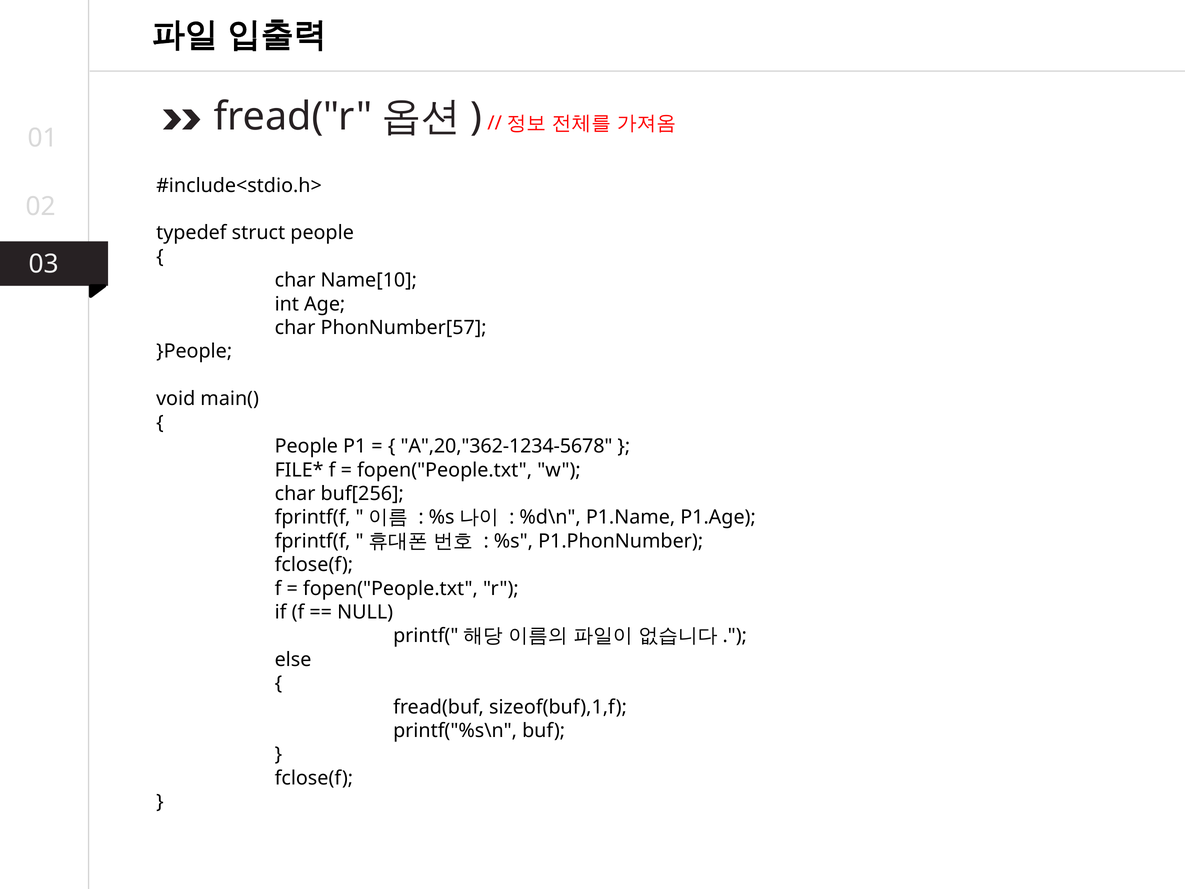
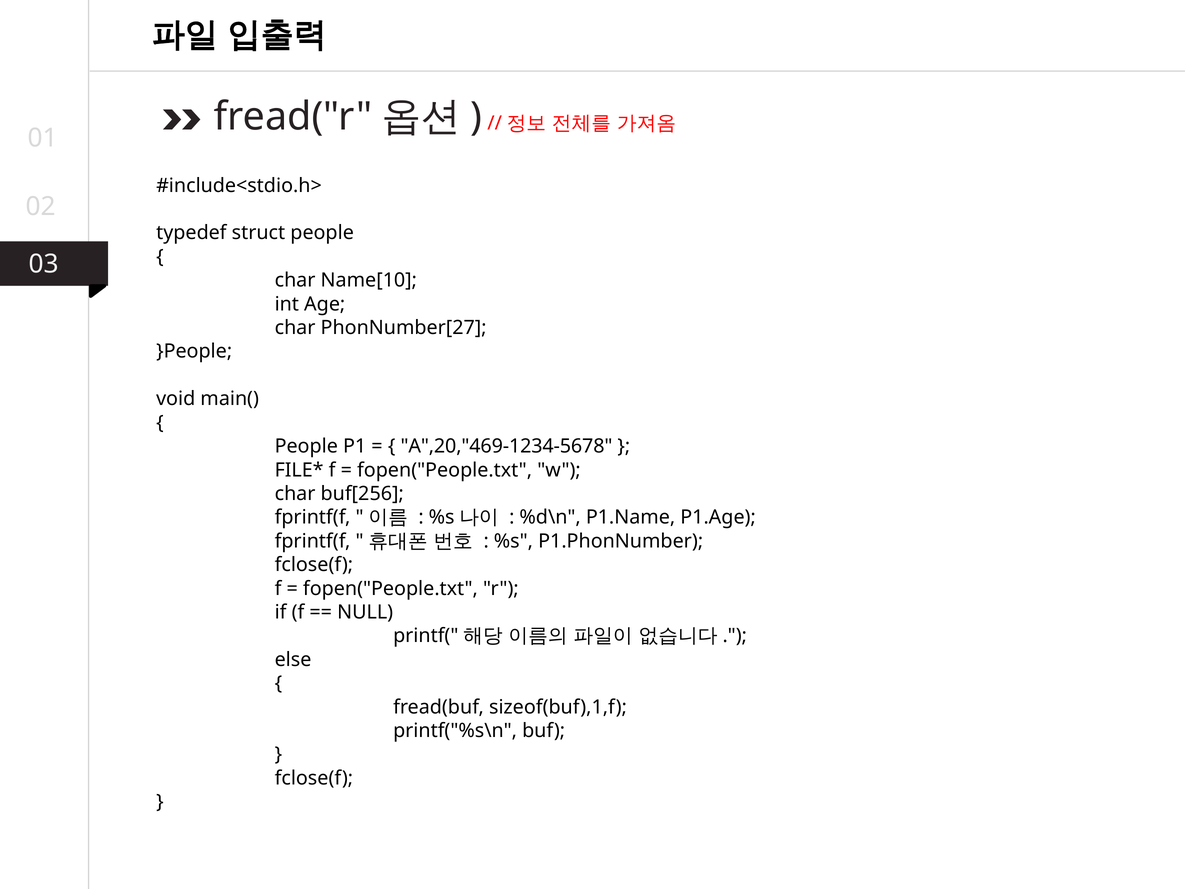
PhonNumber[57: PhonNumber[57 -> PhonNumber[27 (404, 328)
A",20,"362-1234-5678: A",20,"362-1234-5678 -> A",20,"469-1234-5678 (506, 446)
